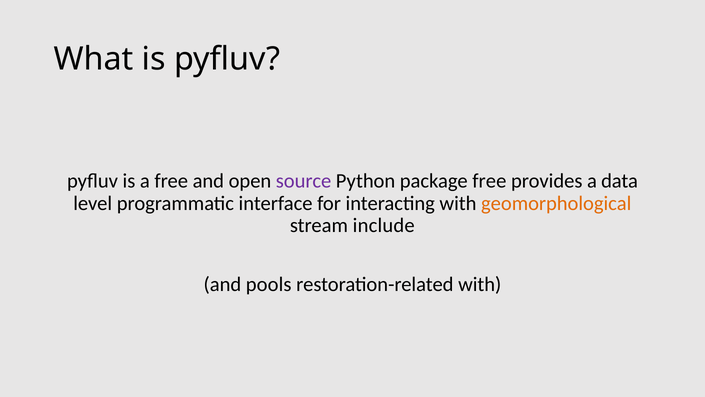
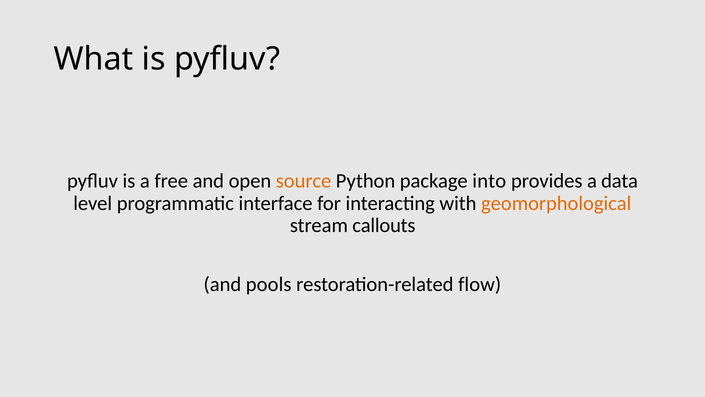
source colour: purple -> orange (304, 181)
package free: free -> into (489, 181)
include: include -> callouts (384, 225)
restoration-related with: with -> flow (480, 284)
